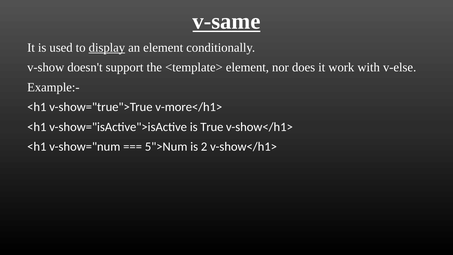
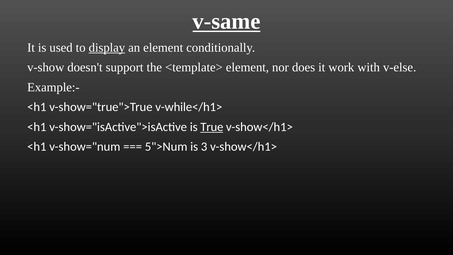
v-more</h1>: v-more</h1> -> v-while</h1> (189, 107)
True underline: none -> present (212, 127)
2: 2 -> 3 (204, 147)
